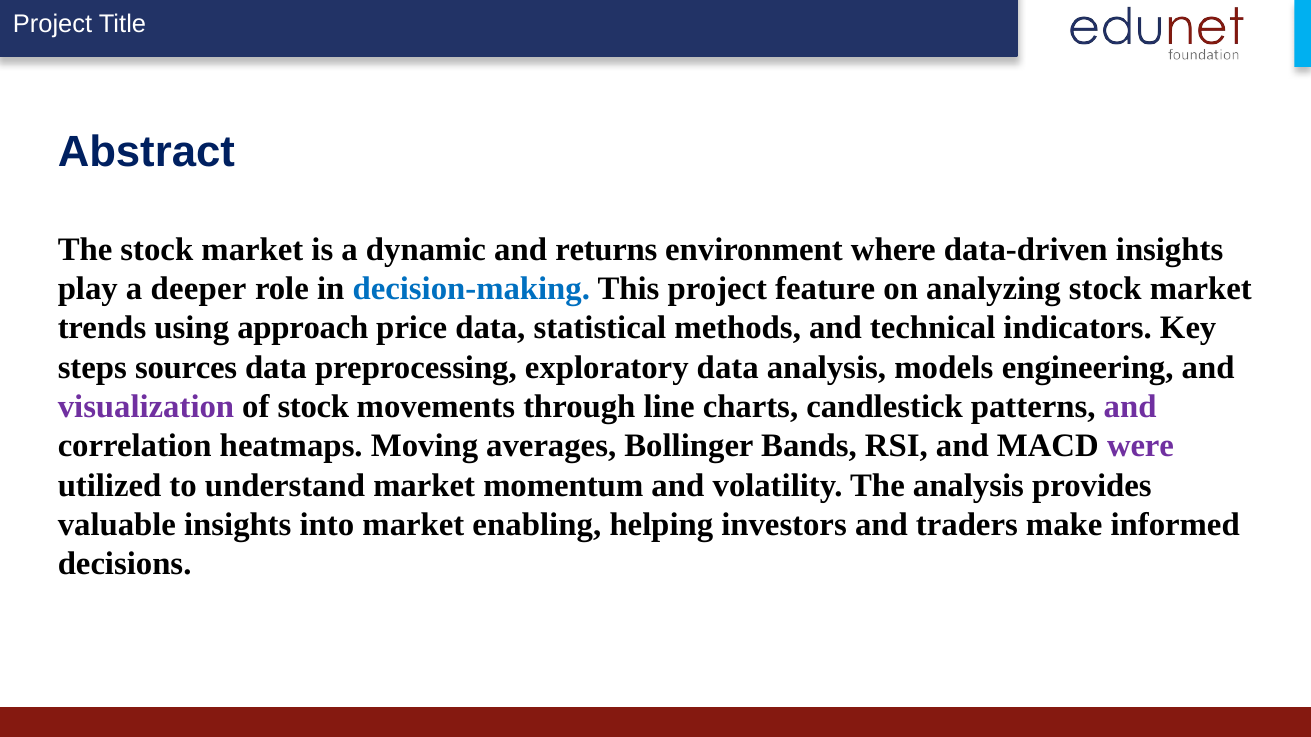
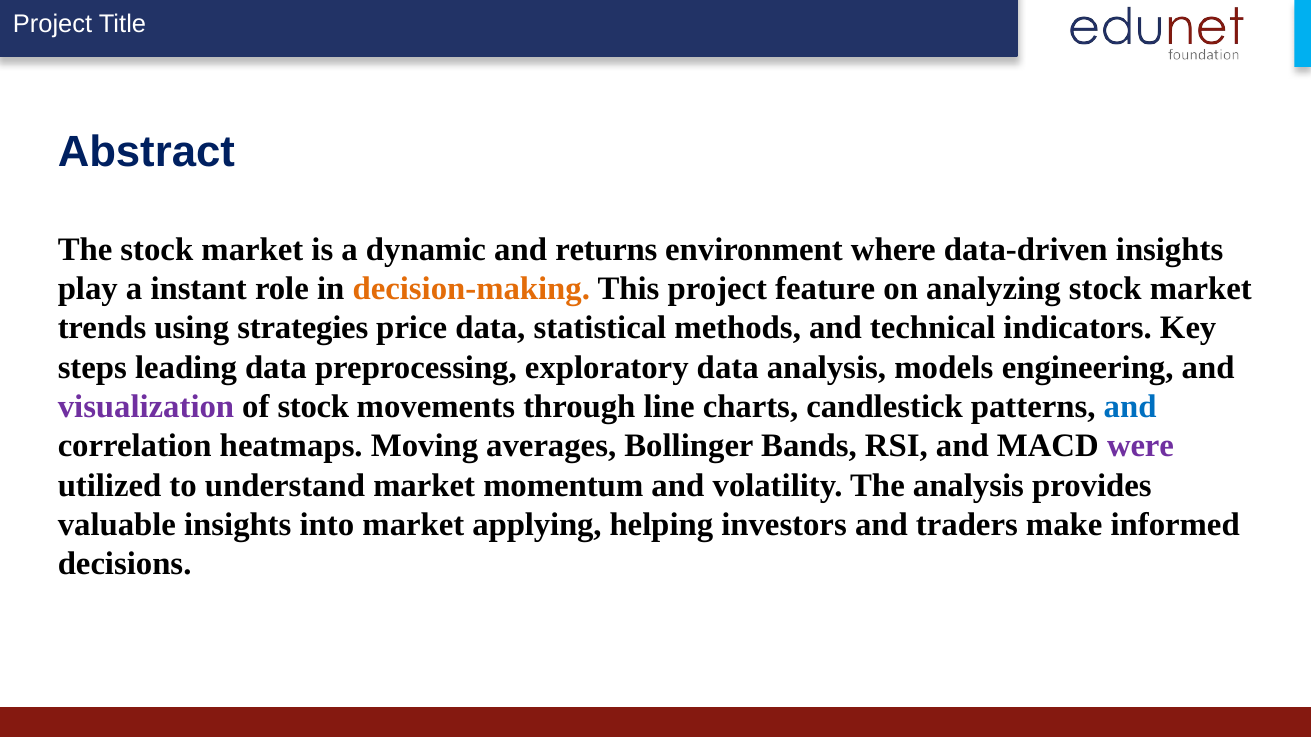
deeper: deeper -> instant (199, 289)
decision-making colour: blue -> orange (471, 289)
approach: approach -> strategies (303, 328)
sources: sources -> leading (186, 368)
and colour: purple -> blue (1130, 407)
enabling: enabling -> applying (537, 525)
